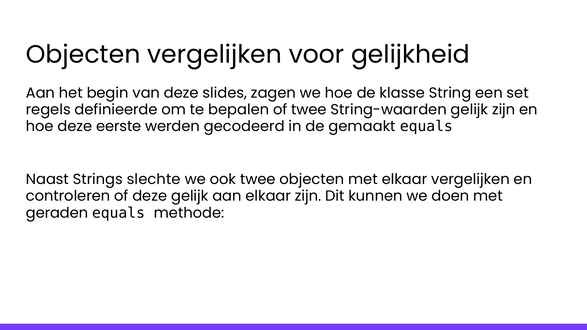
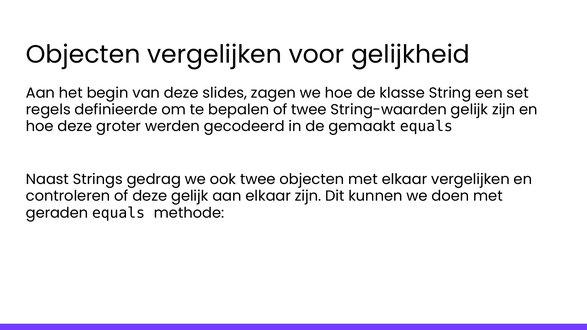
eerste: eerste -> groter (119, 127)
slechte: slechte -> gedrag (154, 180)
